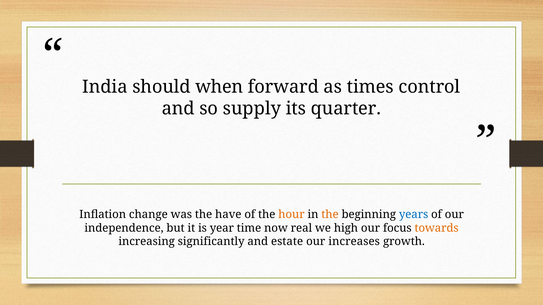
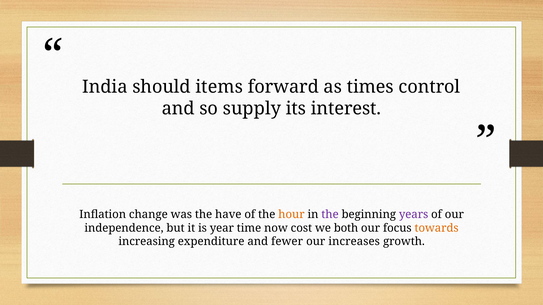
when: when -> items (219, 87)
quarter: quarter -> interest (346, 109)
the colour: orange -> purple (330, 215)
years colour: blue -> purple (414, 215)
real: real -> cost (301, 228)
high: high -> both (346, 228)
significantly: significantly -> expenditure (211, 242)
estate: estate -> fewer (287, 242)
